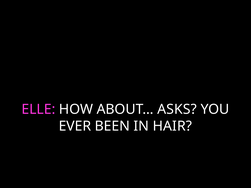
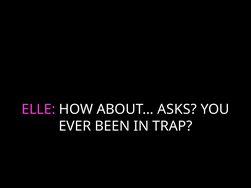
HAIR: HAIR -> TRAP (172, 126)
